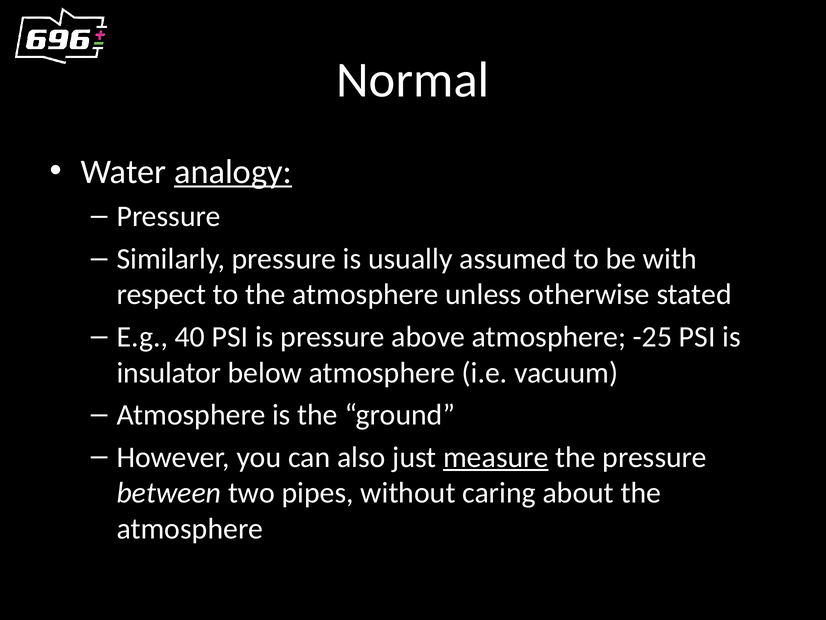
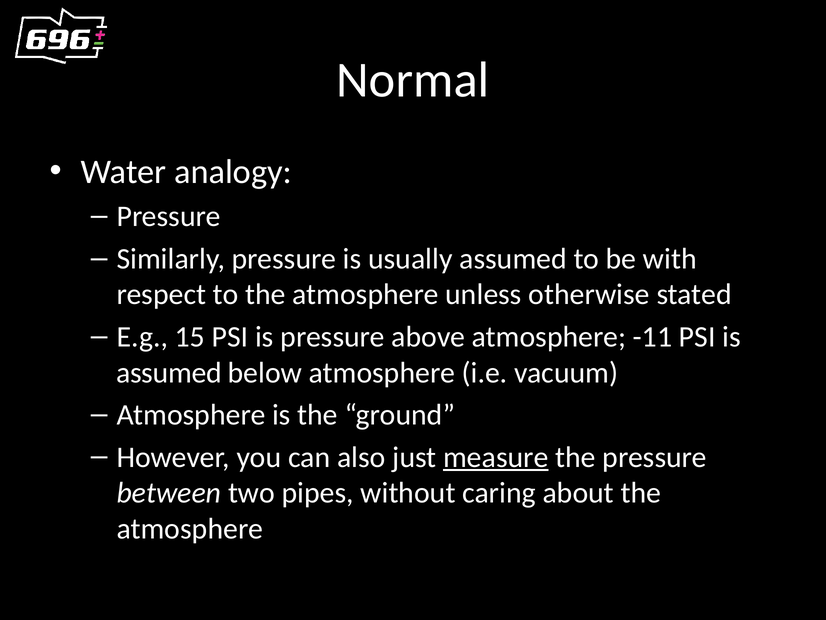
analogy underline: present -> none (233, 172)
40: 40 -> 15 (190, 337)
-25: -25 -> -11 (652, 337)
insulator: insulator -> assumed (169, 372)
